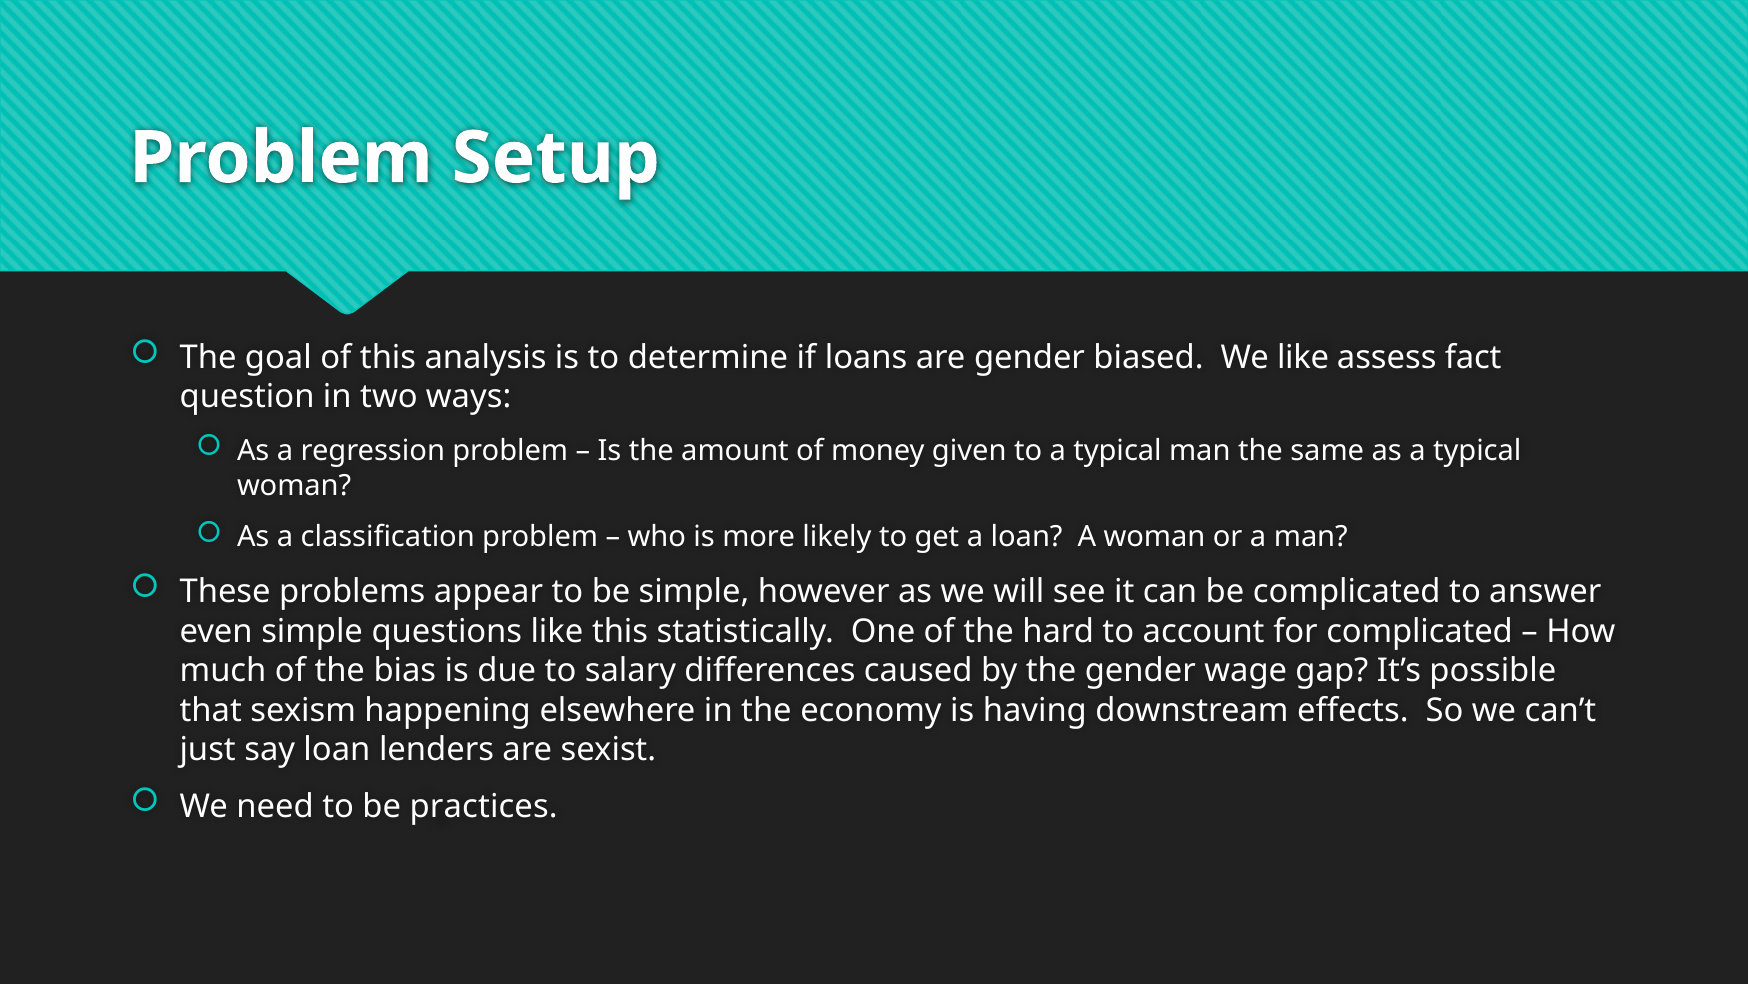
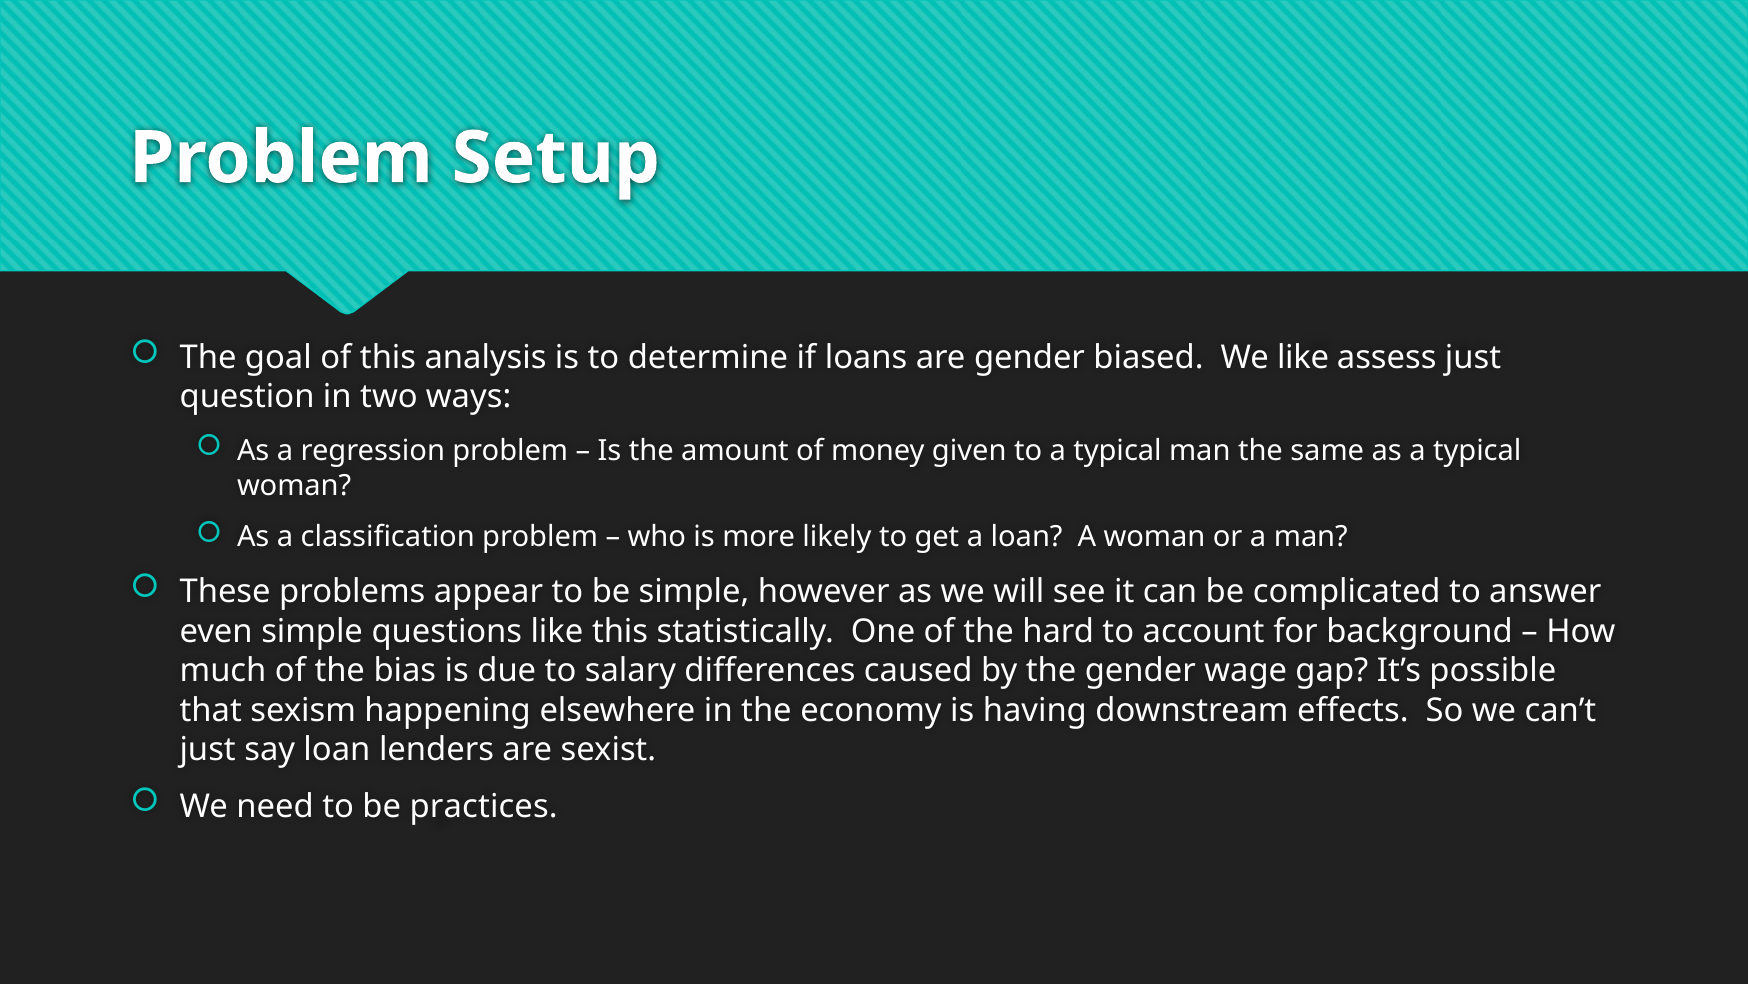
assess fact: fact -> just (1473, 357)
for complicated: complicated -> background (1420, 631)
